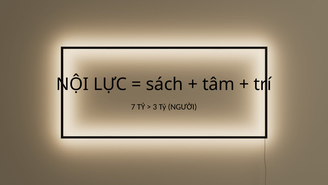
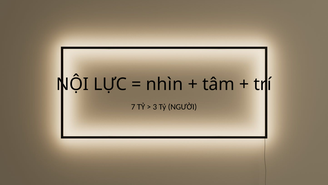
sách: sách -> nhìn (164, 84)
